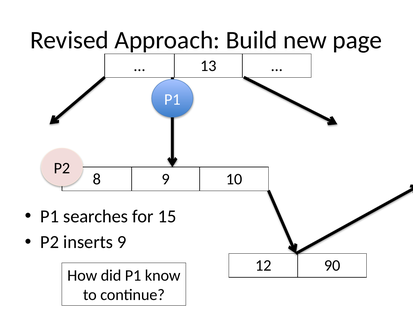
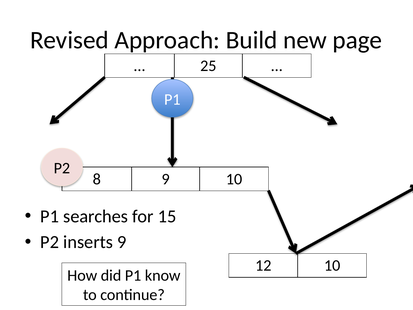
13: 13 -> 25 (208, 66)
12 90: 90 -> 10 (332, 265)
